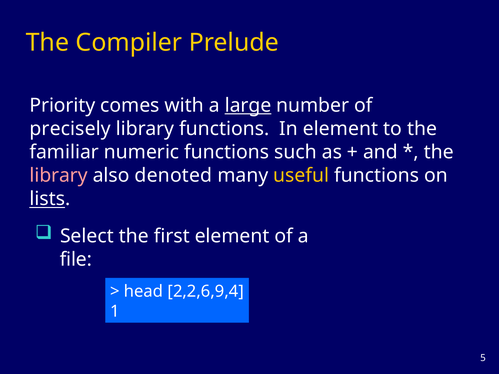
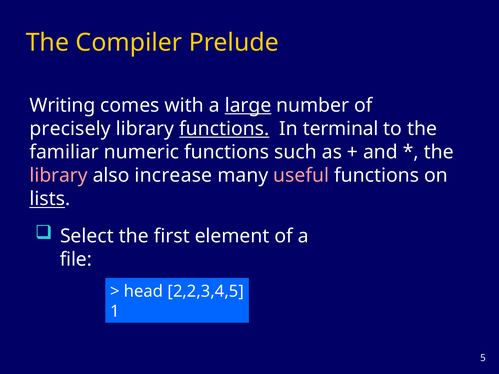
Priority: Priority -> Writing (62, 106)
functions underline: none -> present (224, 129)
In element: element -> terminal (341, 129)
denoted: denoted -> increase (173, 176)
useful colour: yellow -> pink (301, 176)
2,2,6,9,4: 2,2,6,9,4 -> 2,2,3,4,5 (206, 292)
